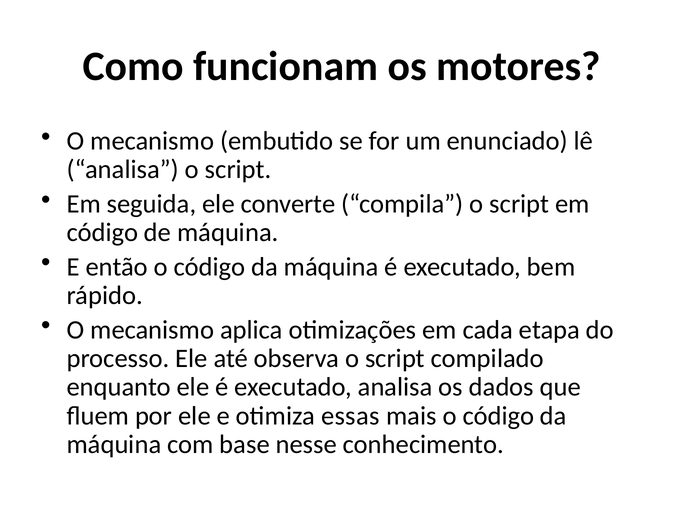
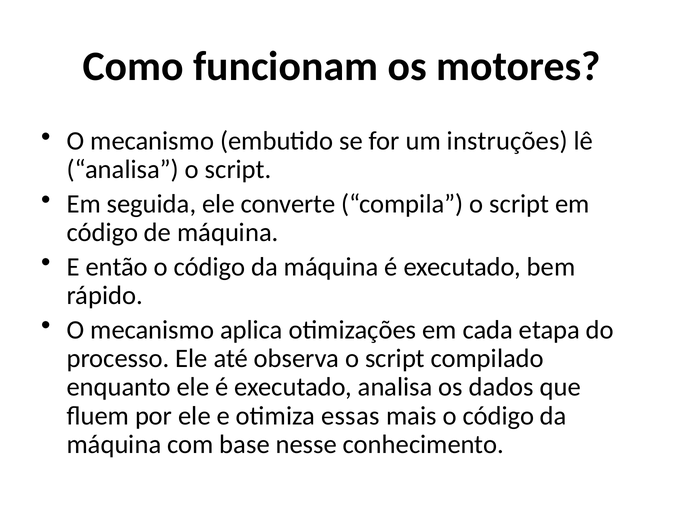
enunciado: enunciado -> instruções (507, 141)
